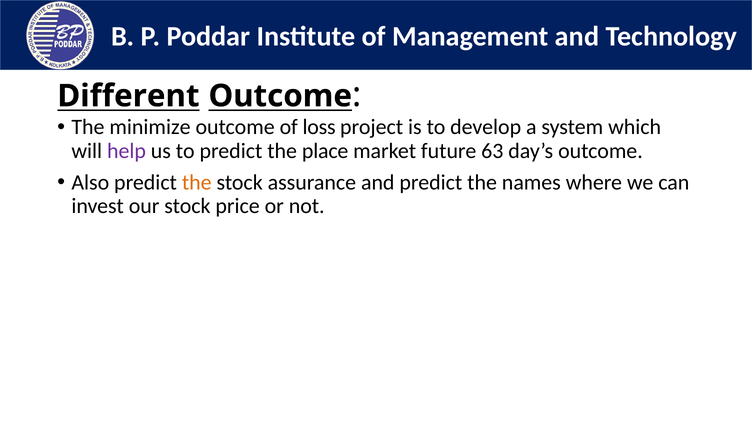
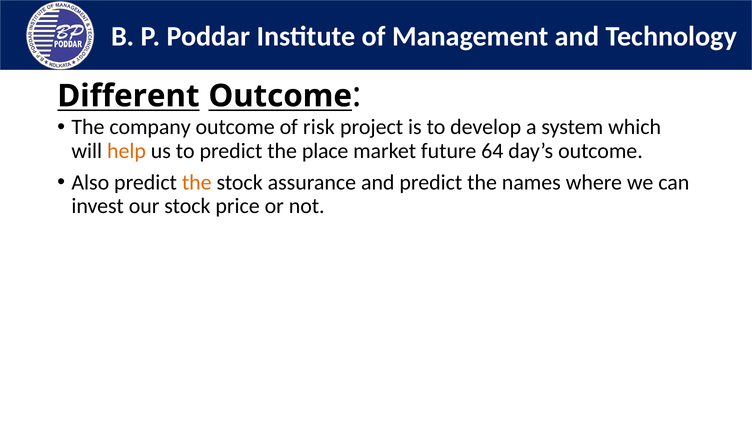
minimize: minimize -> company (150, 127)
loss: loss -> risk (319, 127)
help colour: purple -> orange (127, 151)
63: 63 -> 64 (492, 151)
